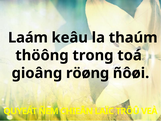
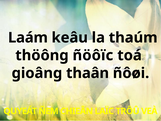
trong: trong -> ñöôïc (93, 55)
röøng: röøng -> thaân (88, 73)
